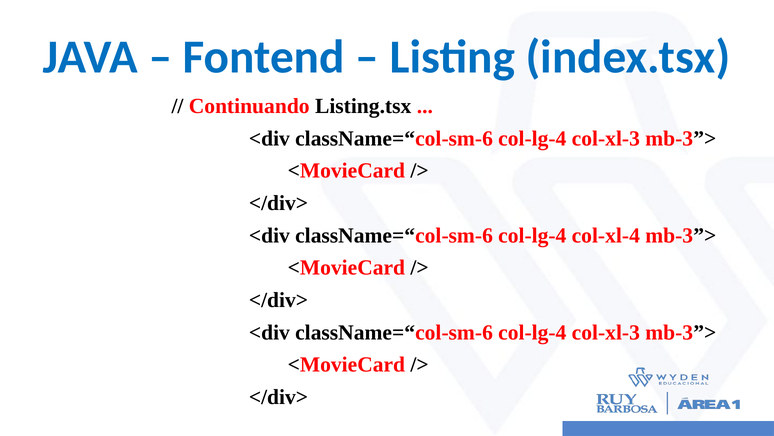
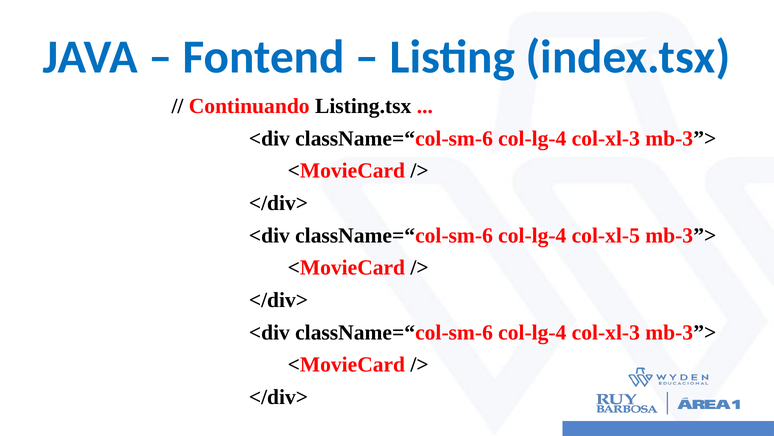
col-xl-4: col-xl-4 -> col-xl-5 (606, 235)
